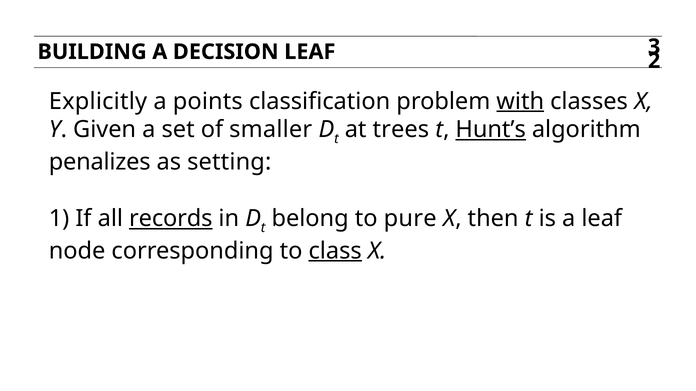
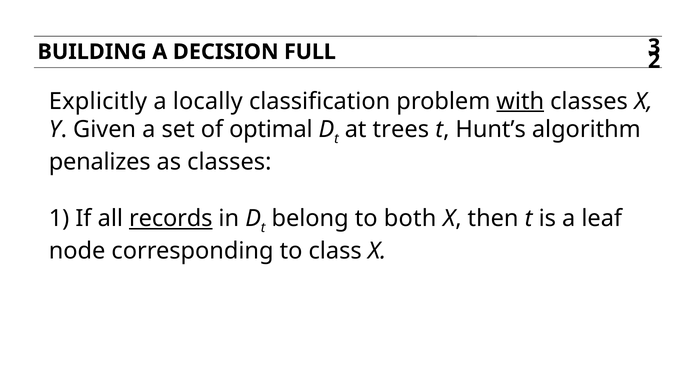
DECISION LEAF: LEAF -> FULL (310, 52)
points: points -> locally (208, 101)
smaller: smaller -> optimal (271, 130)
Hunt’s underline: present -> none (491, 130)
as setting: setting -> classes (229, 162)
pure: pure -> both (410, 218)
class underline: present -> none (335, 251)
